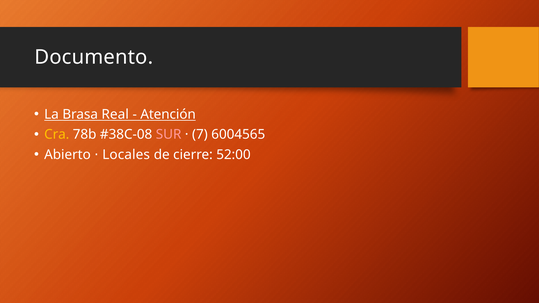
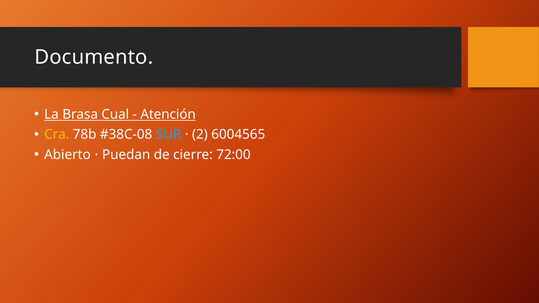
Real: Real -> Cual (115, 114)
SUR colour: pink -> light blue (169, 135)
7: 7 -> 2 (200, 135)
Locales: Locales -> Puedan (126, 155)
52:00: 52:00 -> 72:00 (233, 155)
